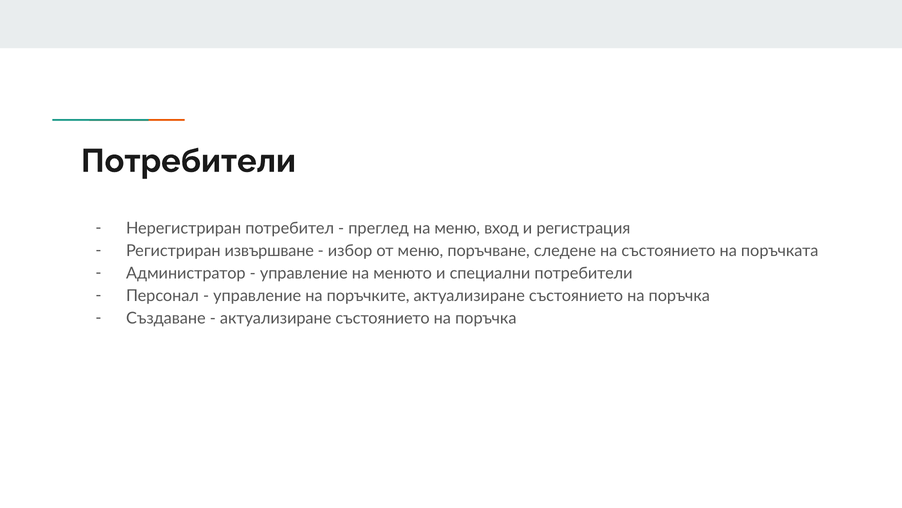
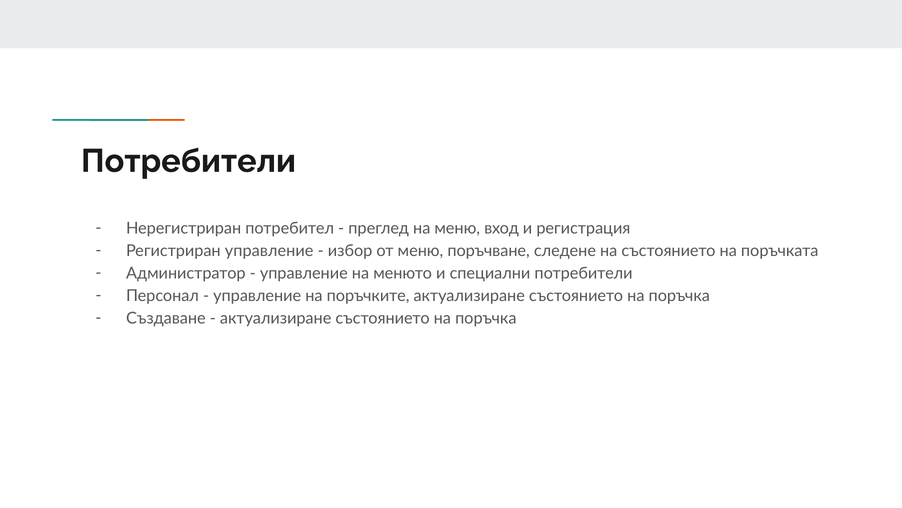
Регистриран извършване: извършване -> управление (269, 250)
